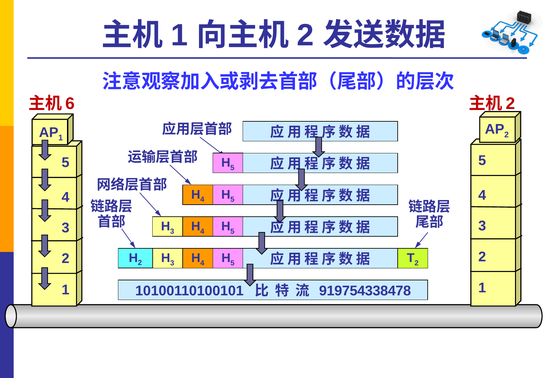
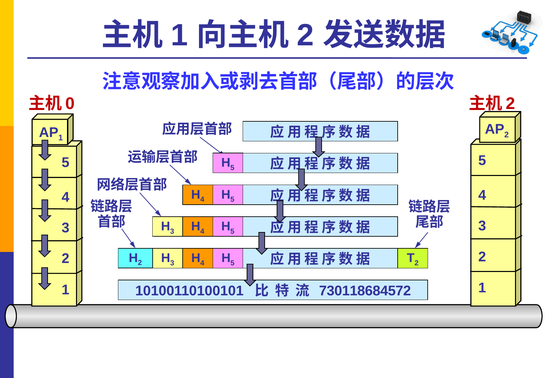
6: 6 -> 0 (70, 103)
919754338478: 919754338478 -> 730118684572 (365, 291)
